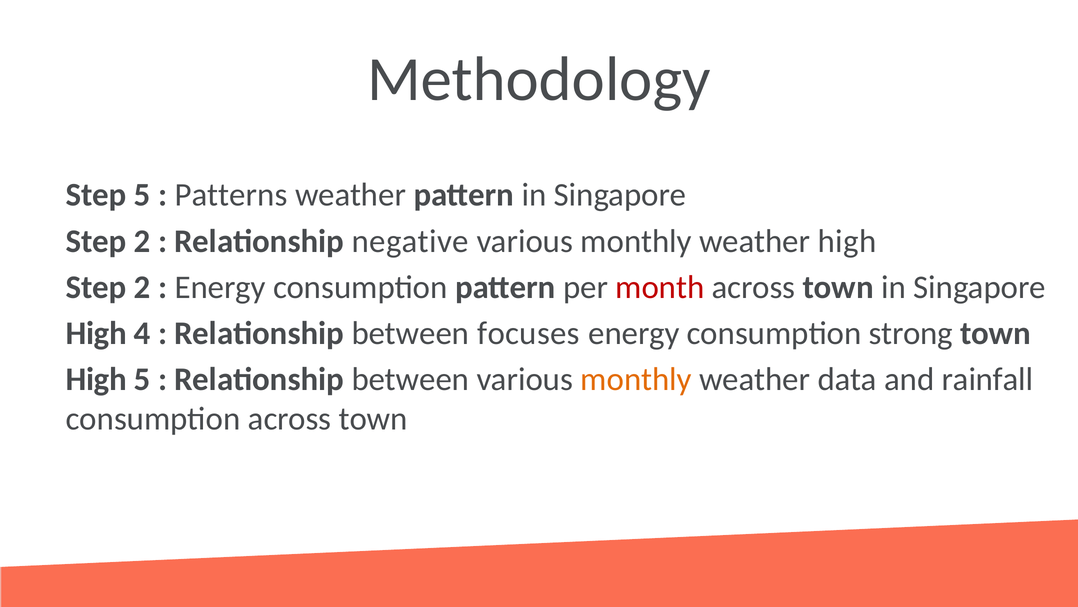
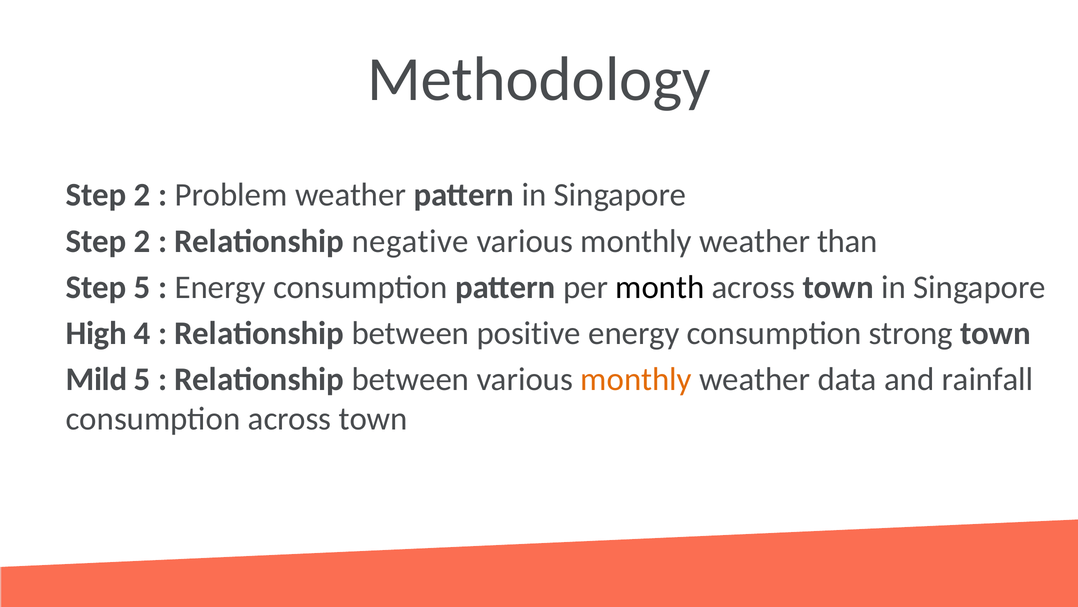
5: 5 -> 2 (142, 195)
Patterns: Patterns -> Problem (231, 195)
weather high: high -> than (847, 241)
2: 2 -> 5 (142, 287)
month colour: red -> black (660, 287)
focuses: focuses -> positive (529, 333)
High: High -> Mild (96, 379)
